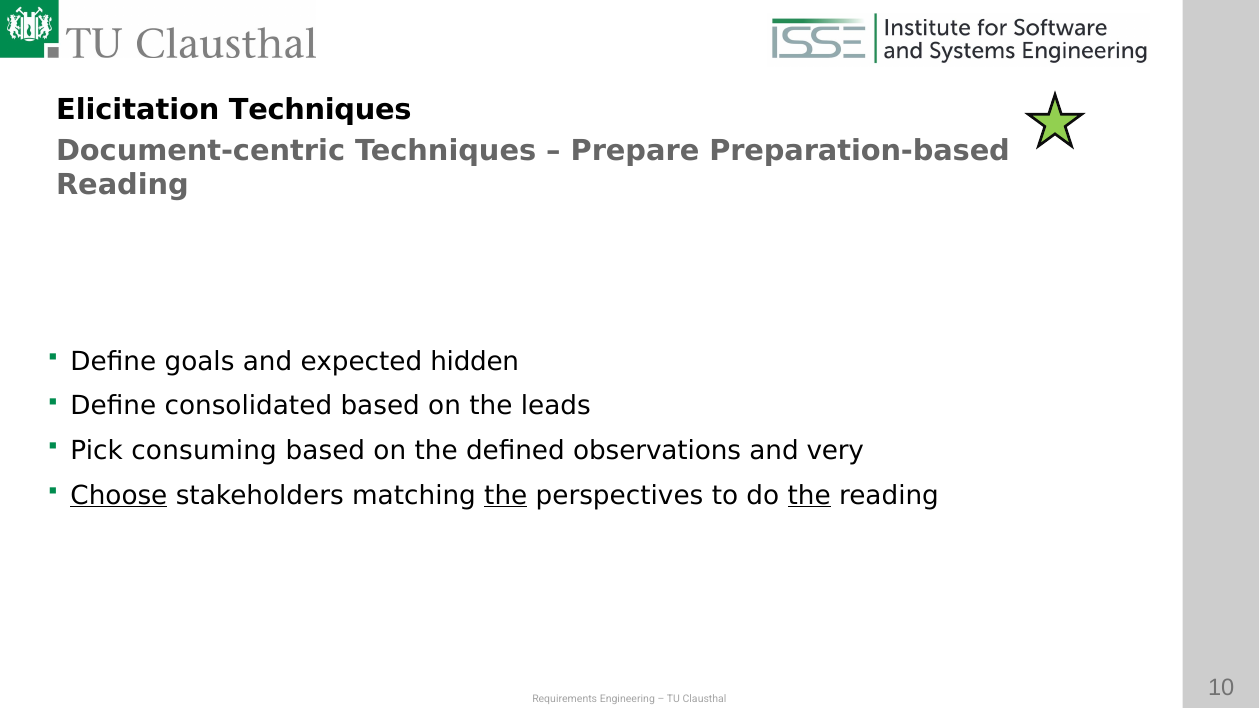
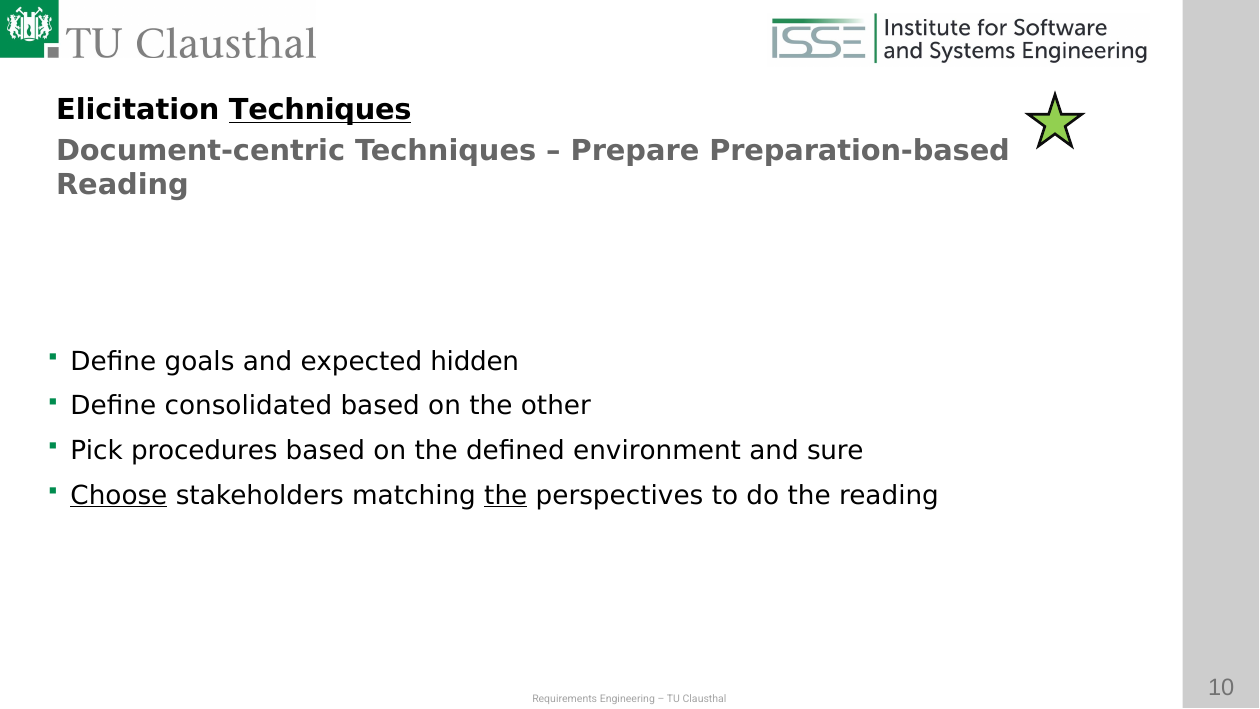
Techniques underline: none -> present (320, 110)
leads: leads -> other (556, 406)
consuming: consuming -> procedures (204, 451)
observations: observations -> environment (657, 451)
very: very -> sure (835, 451)
the underline: present -> none (809, 495)
